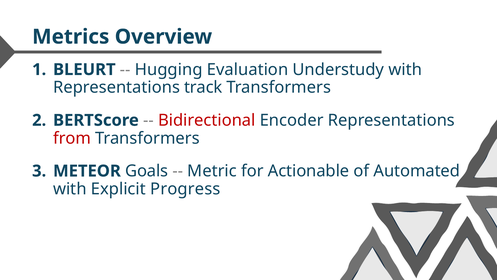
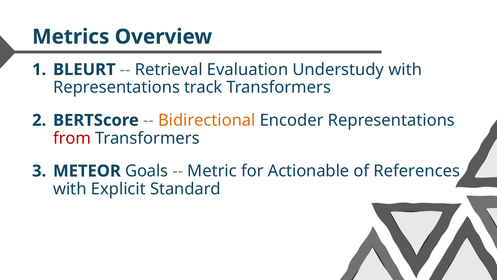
Hugging: Hugging -> Retrieval (169, 69)
Bidirectional colour: red -> orange (207, 120)
Automated: Automated -> References (417, 171)
Progress: Progress -> Standard (185, 189)
